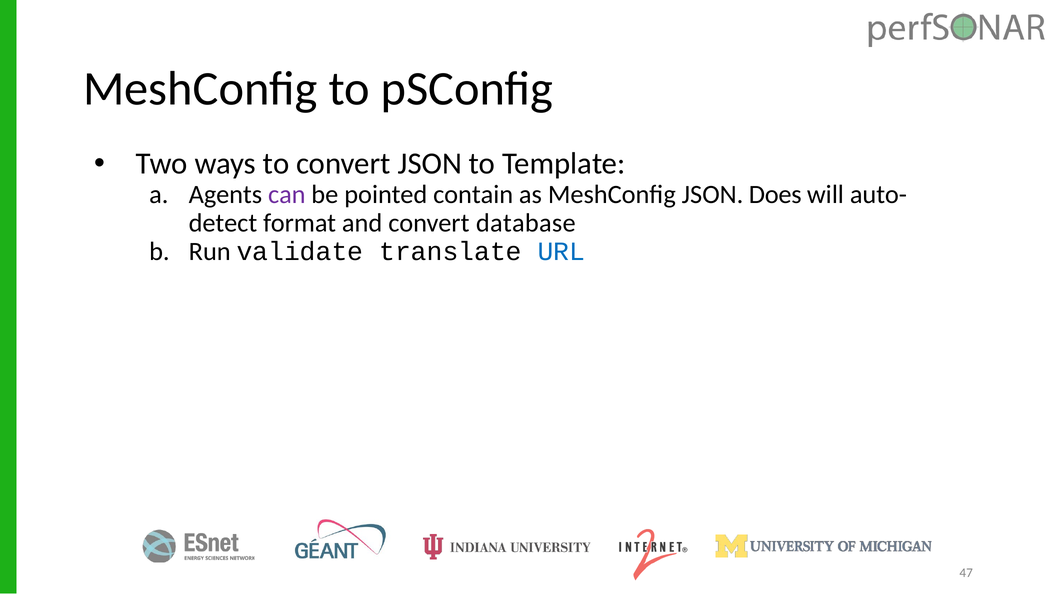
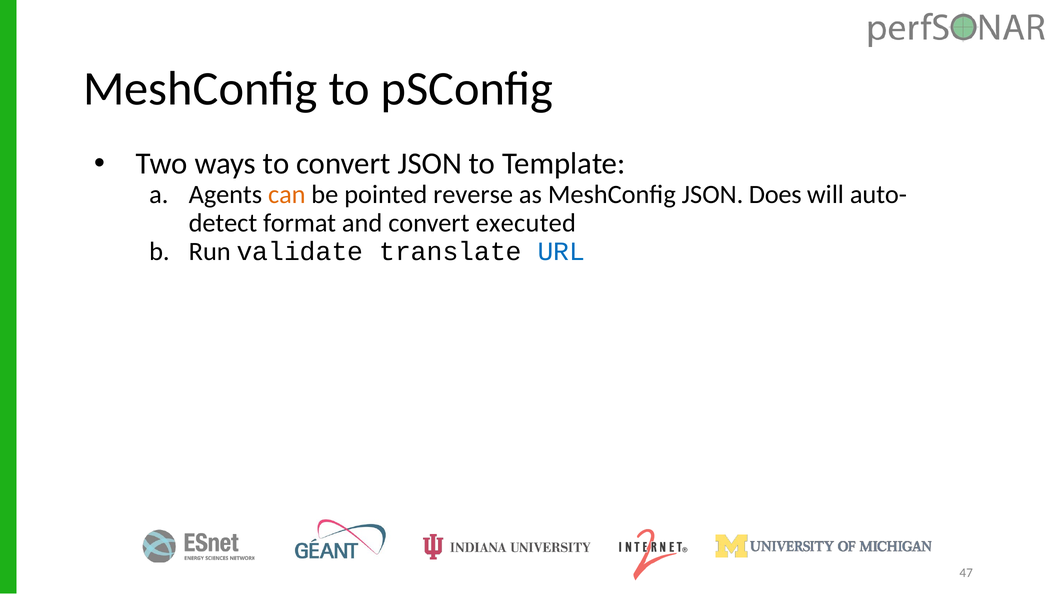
can colour: purple -> orange (287, 195)
contain: contain -> reverse (473, 195)
database: database -> executed (526, 223)
